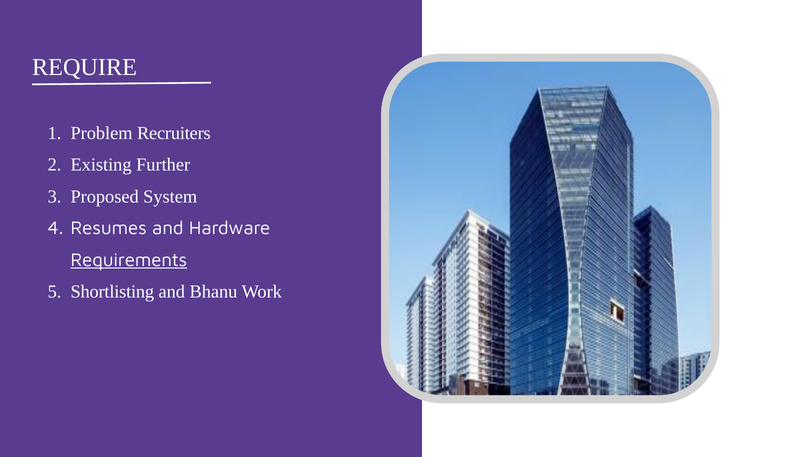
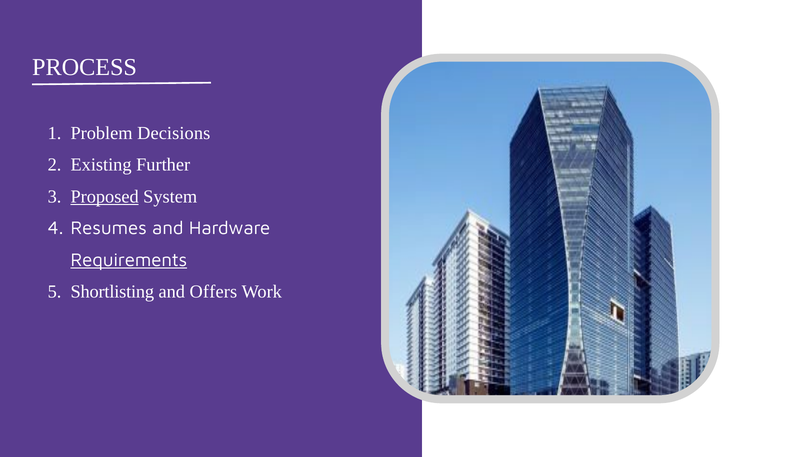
REQUIRE: REQUIRE -> PROCESS (85, 67)
Recruiters: Recruiters -> Decisions (174, 133)
Proposed underline: none -> present (105, 196)
Bhanu: Bhanu -> Offers (213, 292)
